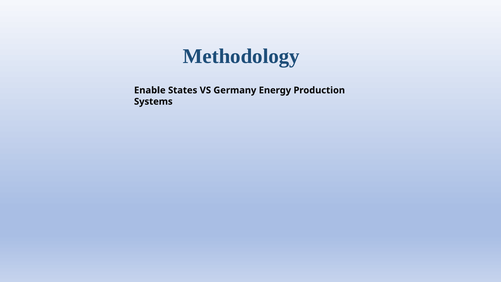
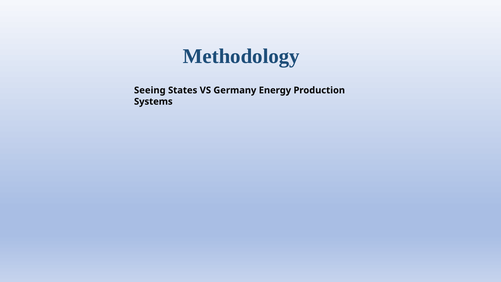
Enable: Enable -> Seeing (150, 90)
